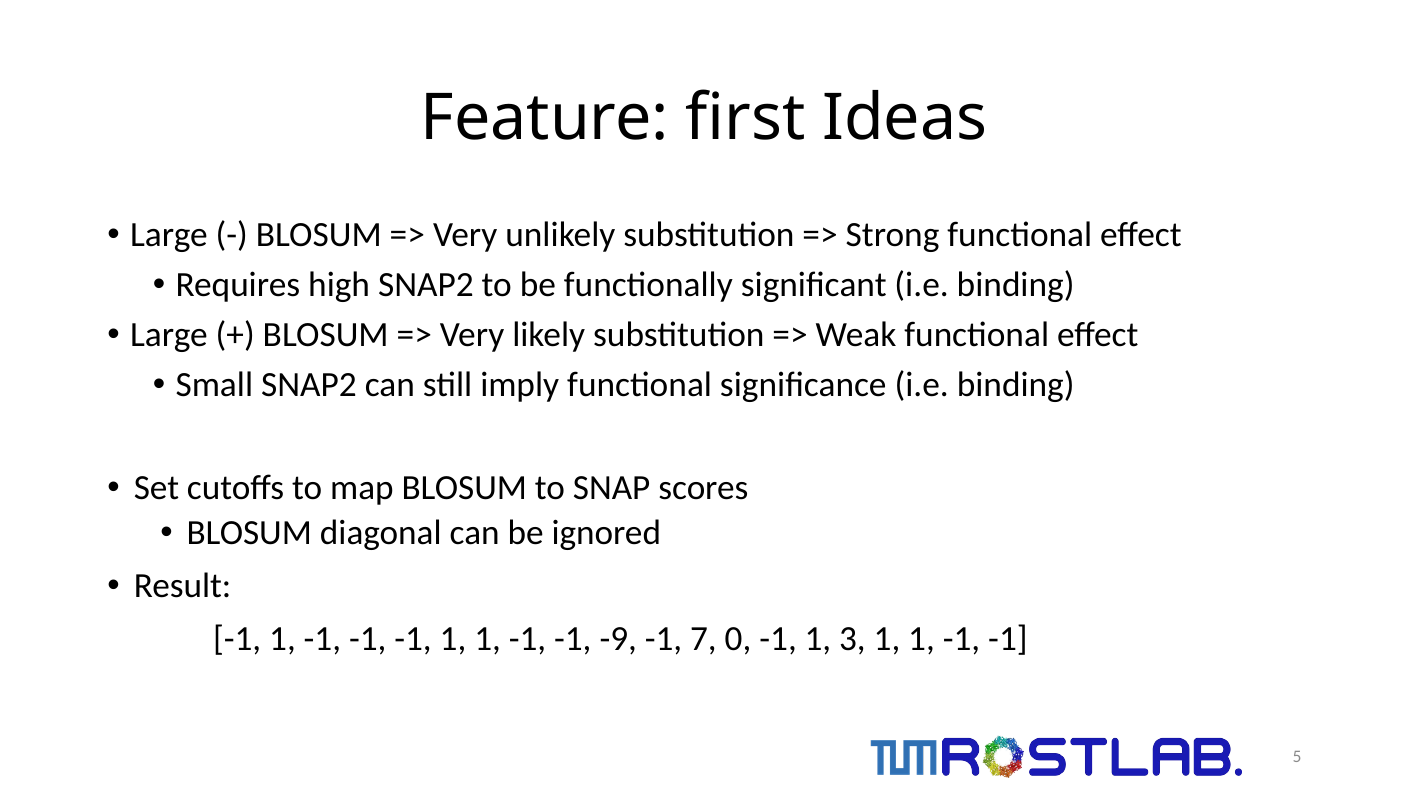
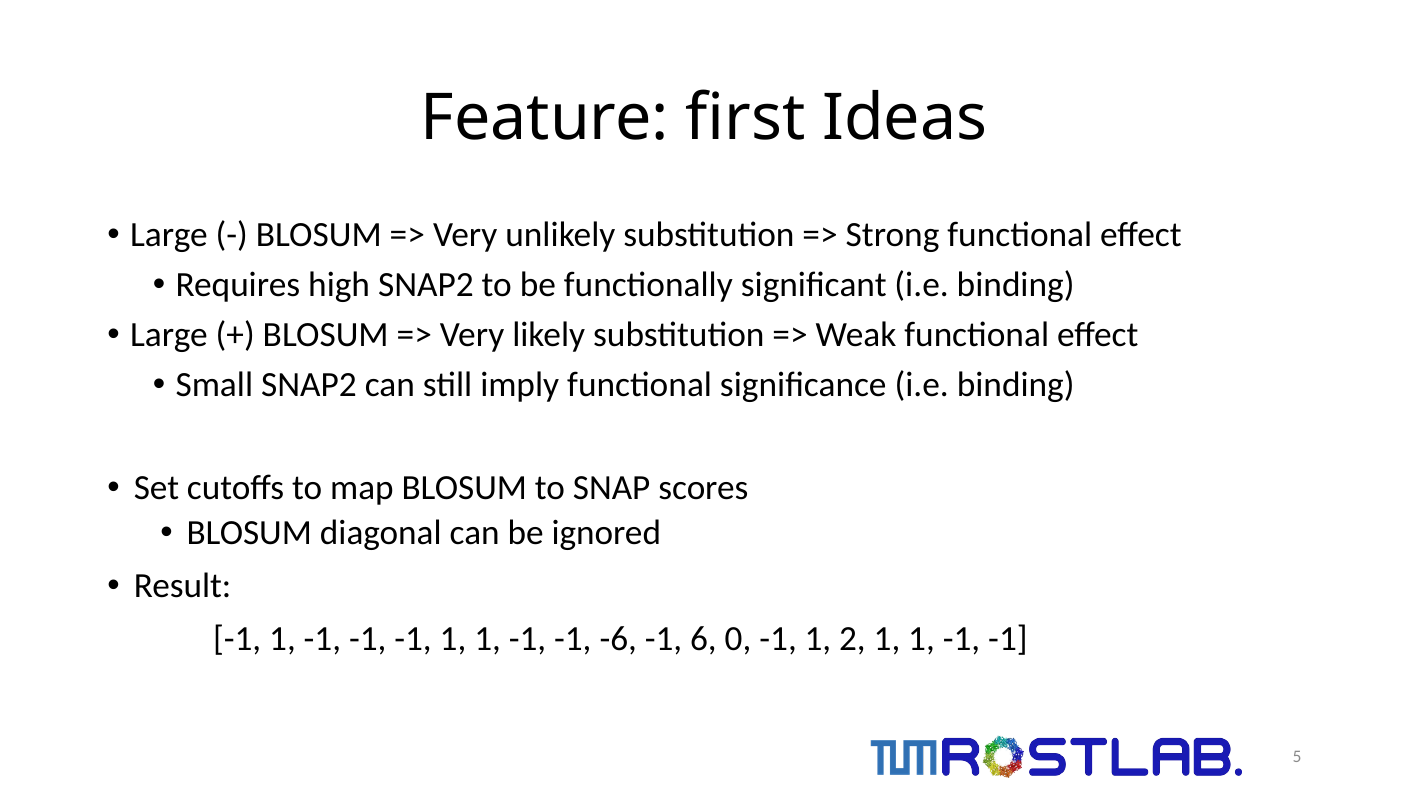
-9: -9 -> -6 (618, 638)
7: 7 -> 6 (703, 638)
3: 3 -> 2 (852, 638)
